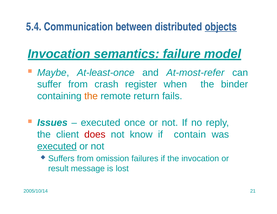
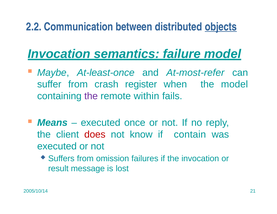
5.4: 5.4 -> 2.2 (34, 27)
the binder: binder -> model (234, 84)
the colour: orange -> purple (91, 96)
return: return -> within (146, 96)
Issues: Issues -> Means (52, 123)
executed underline: present -> none (57, 146)
